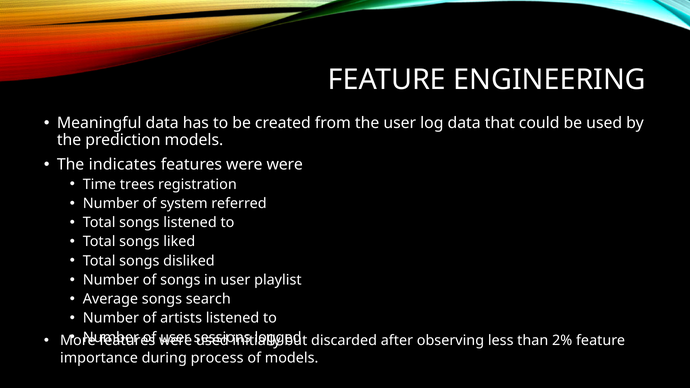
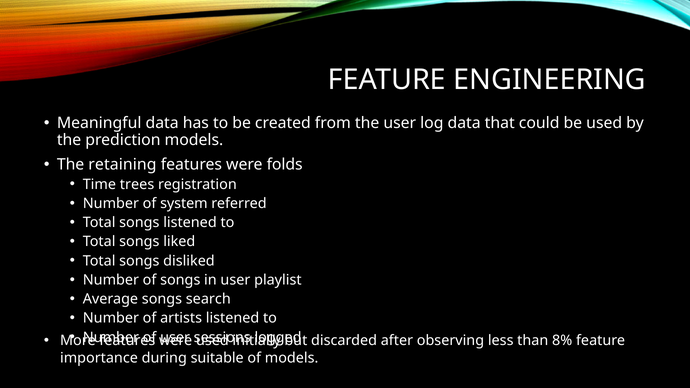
indicates: indicates -> retaining (122, 164)
were were: were -> folds (285, 164)
2%: 2% -> 8% (562, 341)
process: process -> suitable (217, 358)
